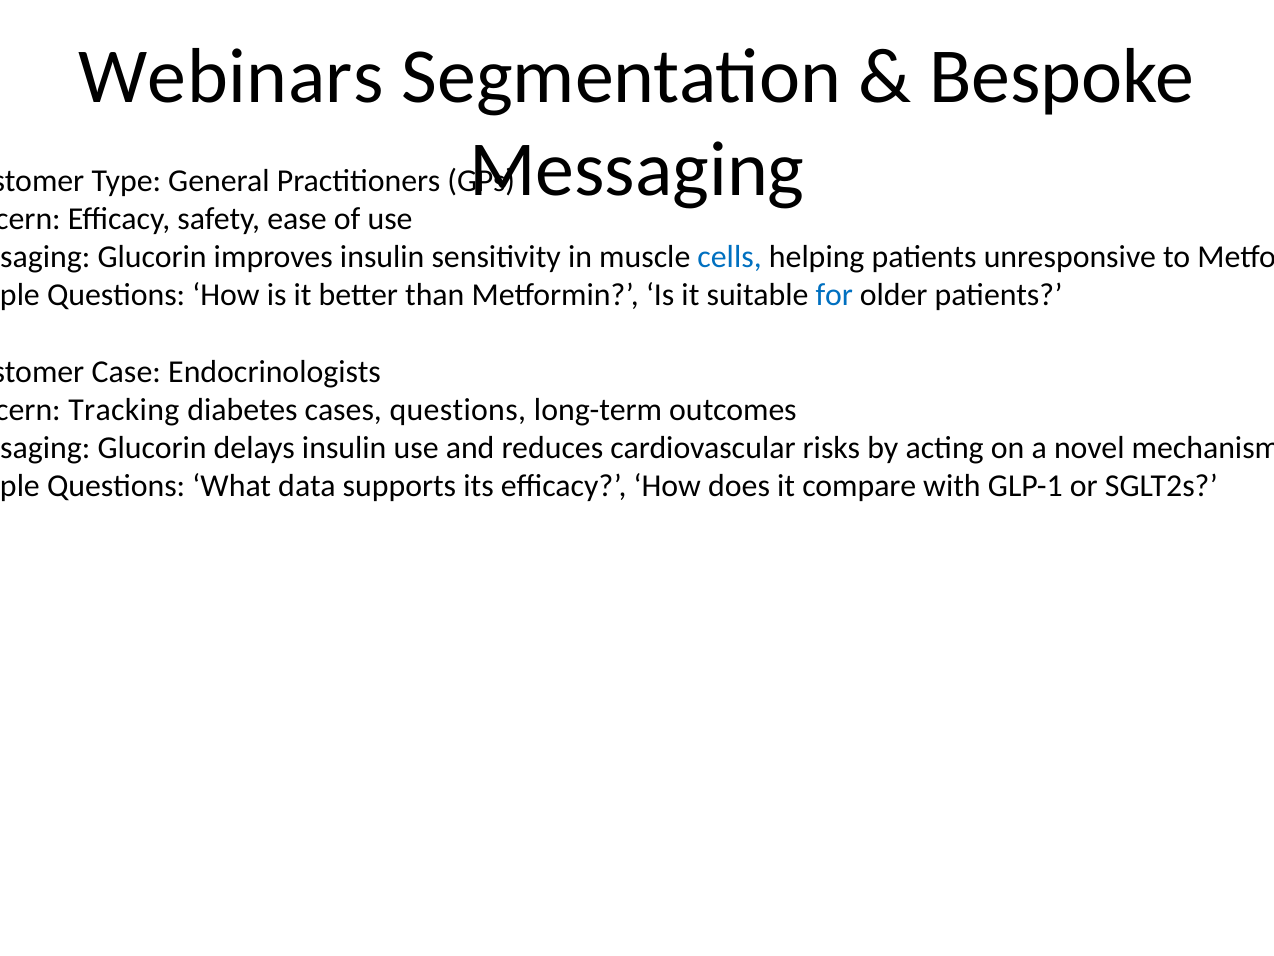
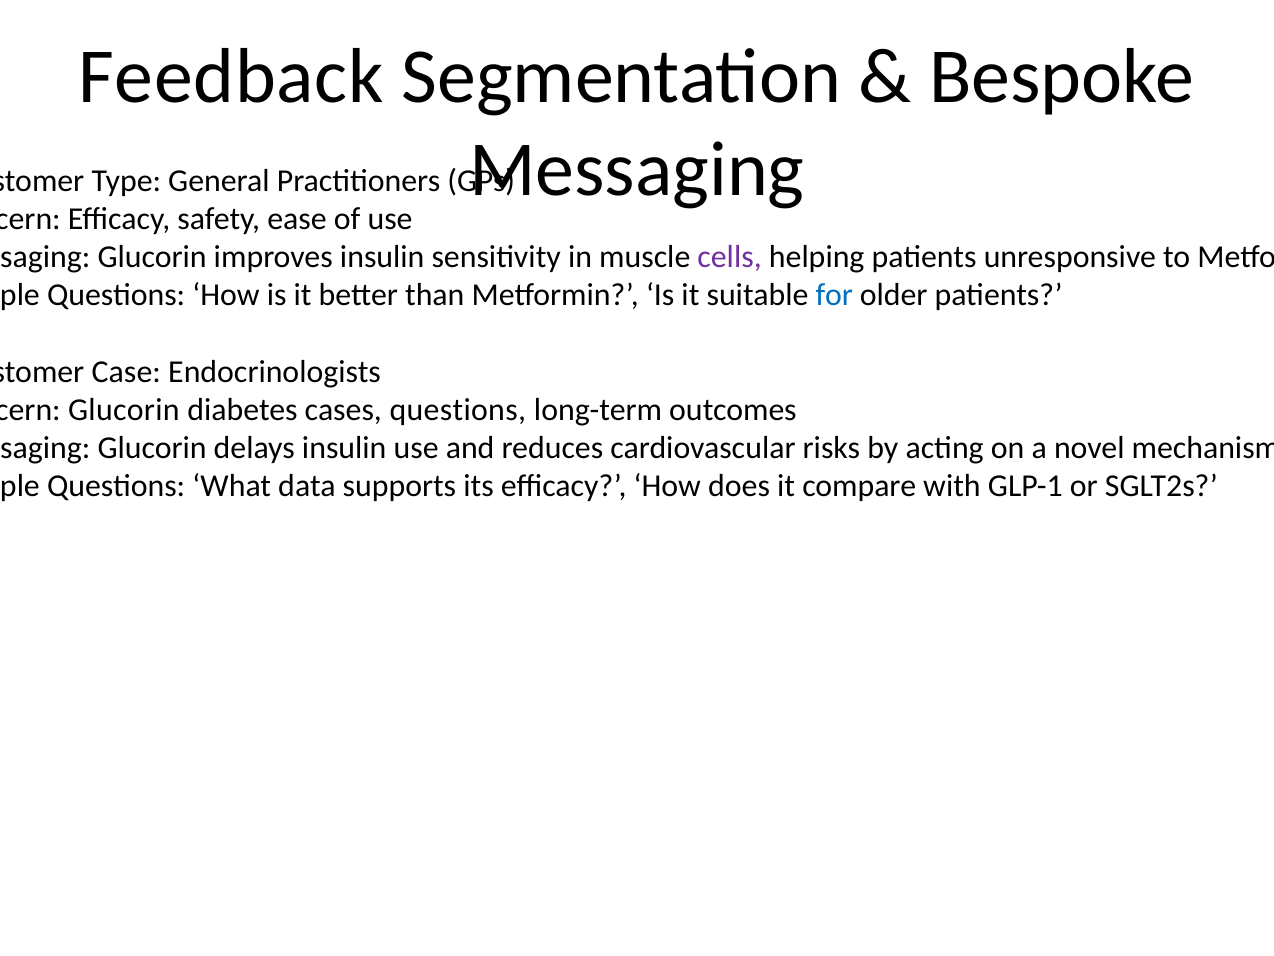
Webinars: Webinars -> Feedback (231, 77)
cells colour: blue -> purple (730, 257)
Tracking: Tracking -> Glucorin (124, 410)
